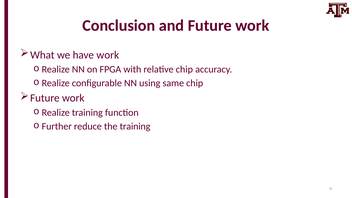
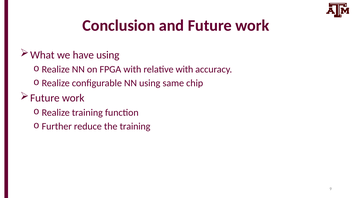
have work: work -> using (108, 55)
relative chip: chip -> with (184, 69)
